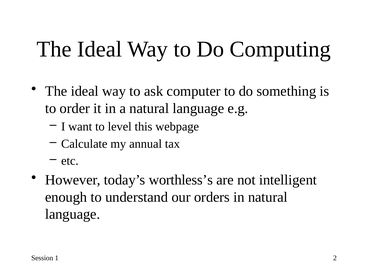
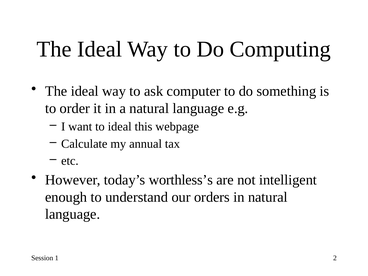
to level: level -> ideal (120, 127)
